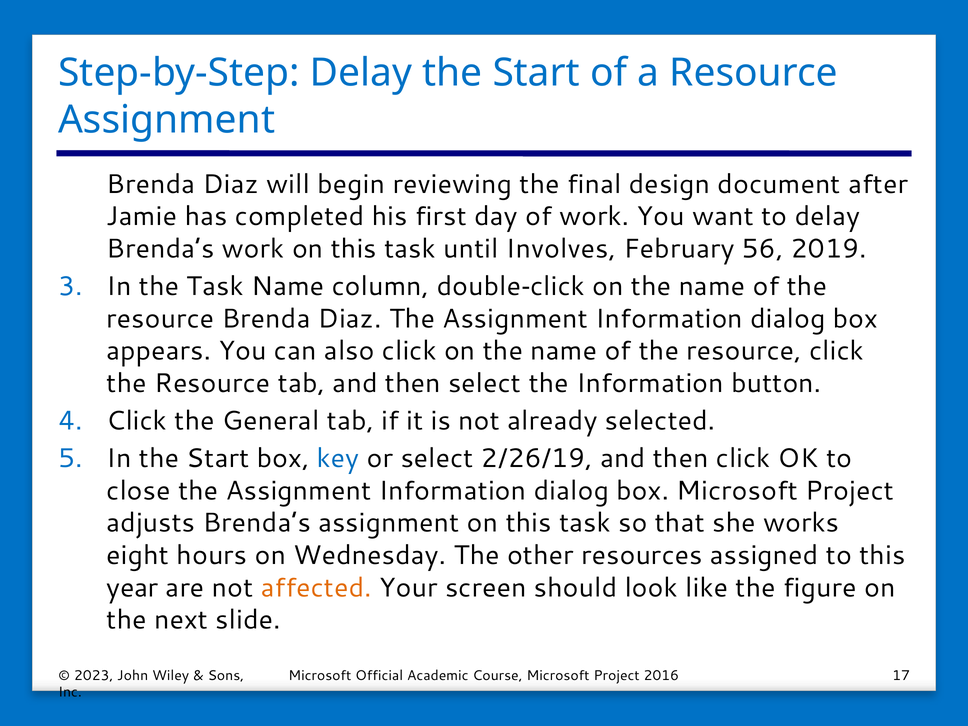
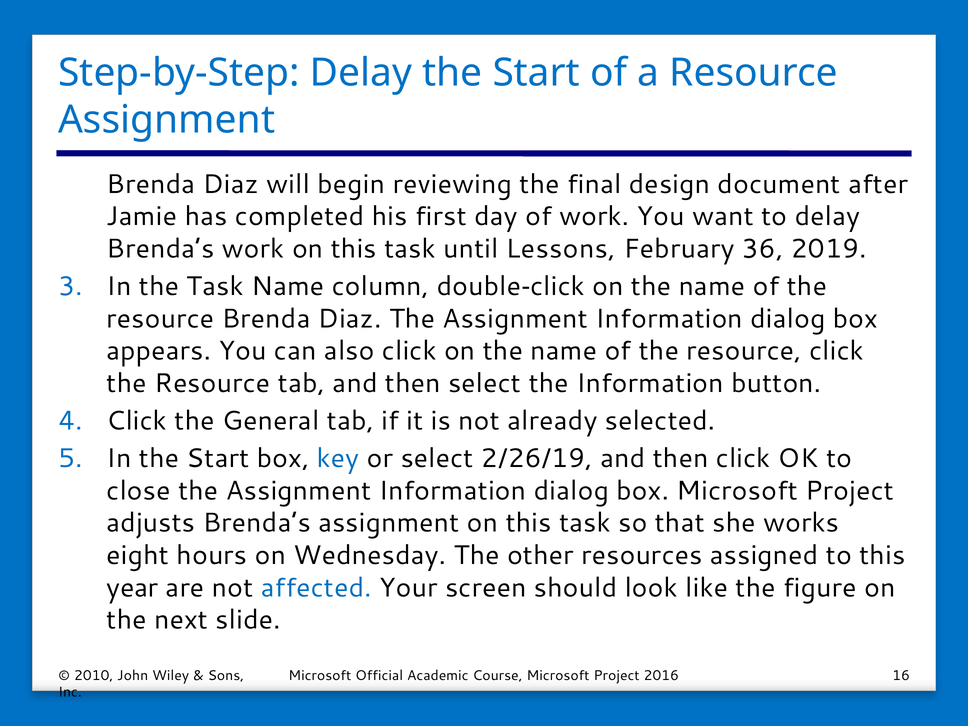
Involves: Involves -> Lessons (561, 249)
56: 56 -> 36 (763, 249)
affected colour: orange -> blue (316, 588)
2023: 2023 -> 2010 (94, 675)
17: 17 -> 16 (901, 675)
